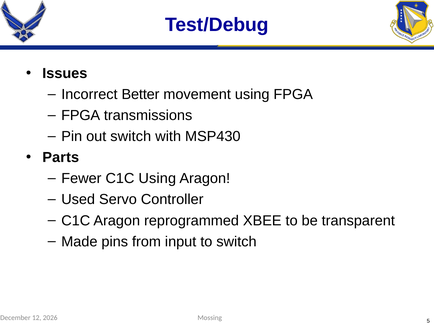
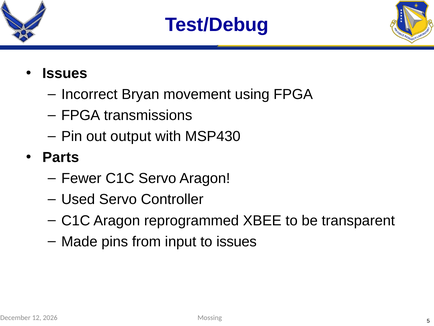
Better: Better -> Bryan (140, 94)
out switch: switch -> output (131, 136)
C1C Using: Using -> Servo (157, 178)
to switch: switch -> issues (237, 241)
